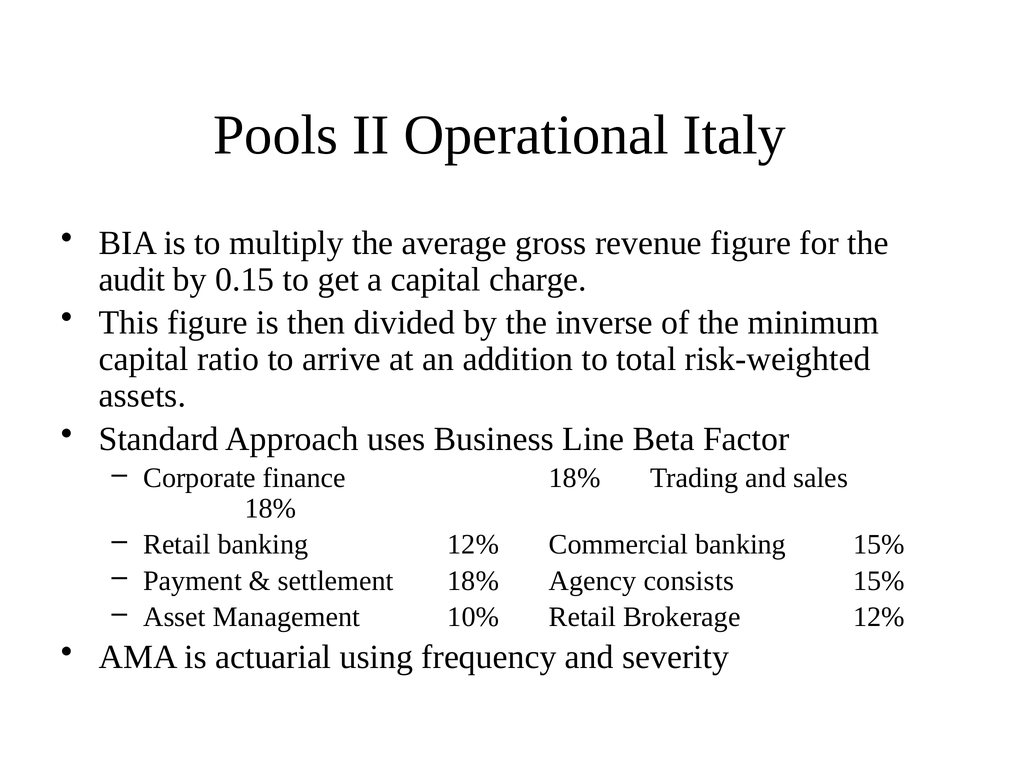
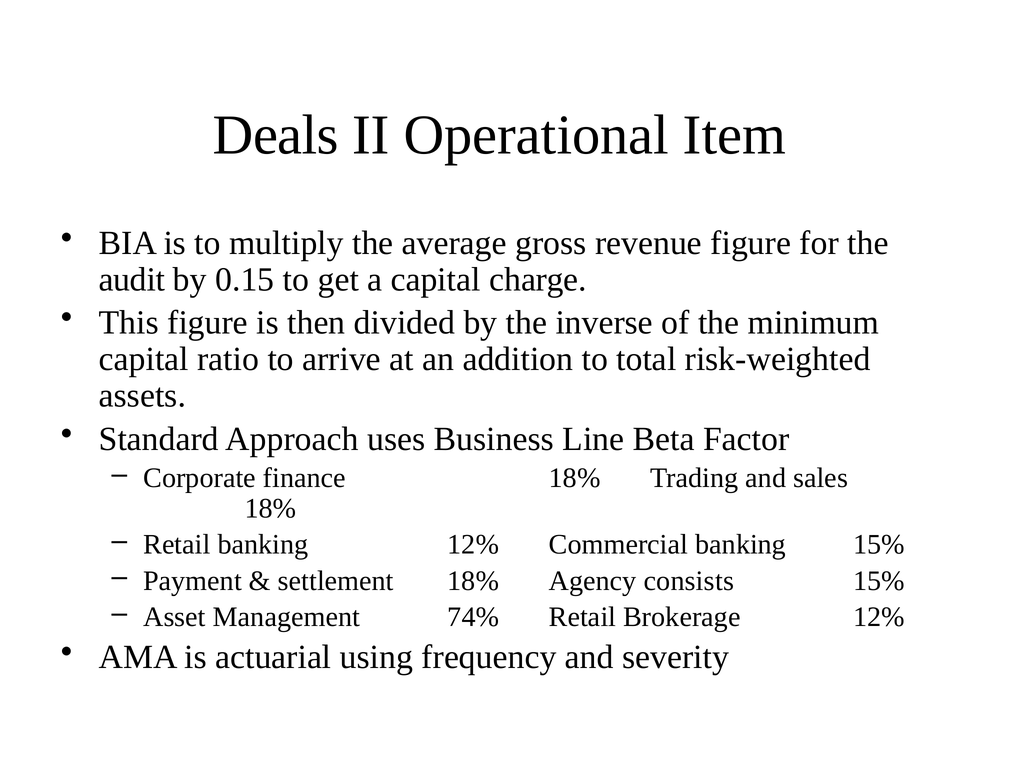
Pools: Pools -> Deals (276, 135)
Italy: Italy -> Item (734, 135)
10%: 10% -> 74% (473, 616)
